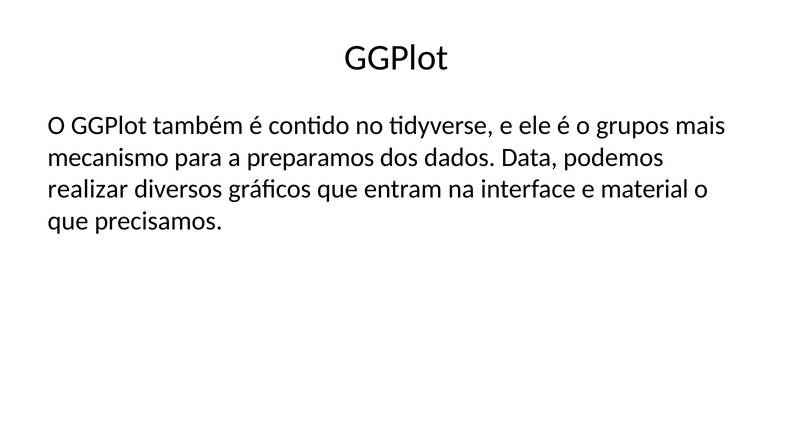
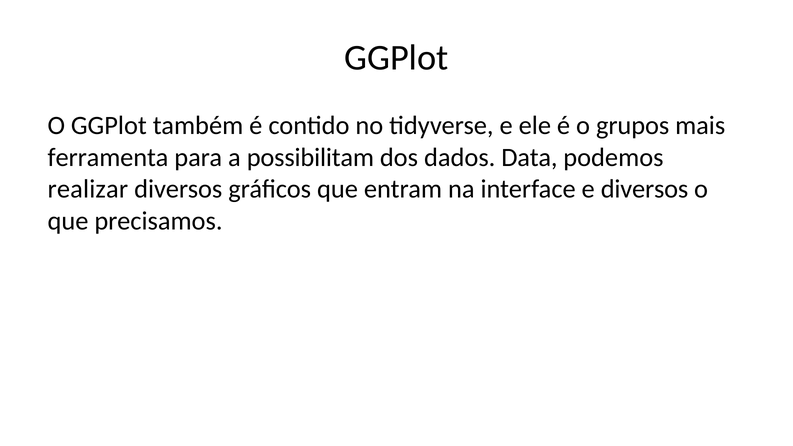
mecanismo: mecanismo -> ferramenta (108, 157)
preparamos: preparamos -> possibilitam (310, 157)
e material: material -> diversos (645, 189)
